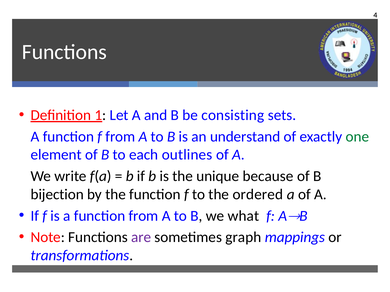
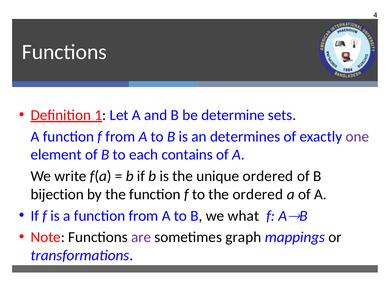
consisting: consisting -> determine (233, 115)
understand: understand -> determines (245, 137)
one colour: green -> purple (357, 137)
outlines: outlines -> contains (187, 155)
unique because: because -> ordered (268, 176)
